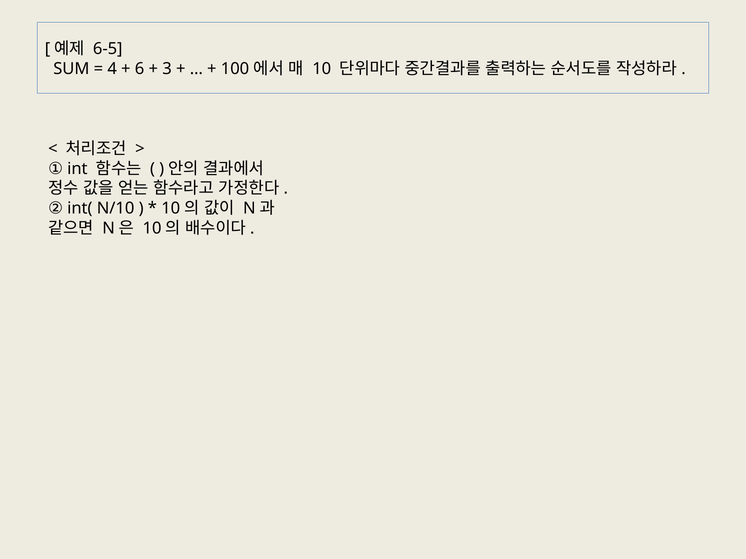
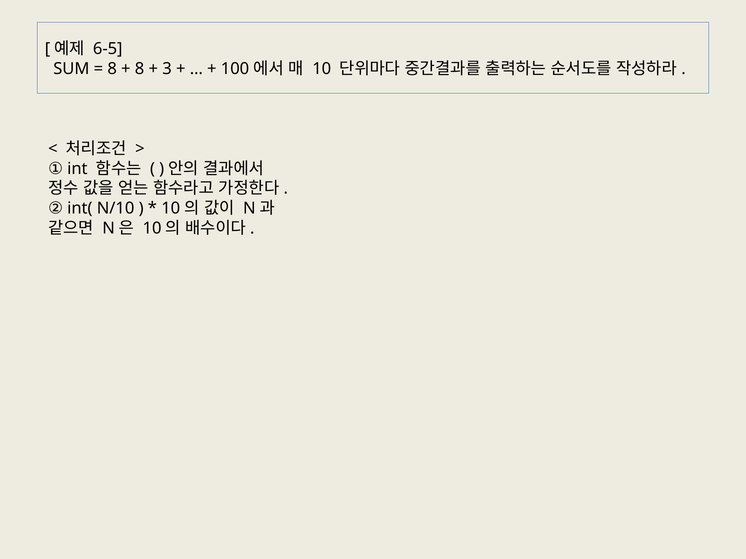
4: 4 -> 8 (112, 69)
6: 6 -> 8 (140, 69)
